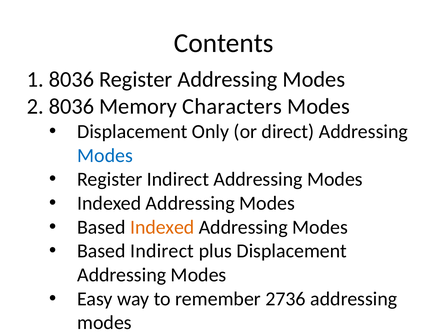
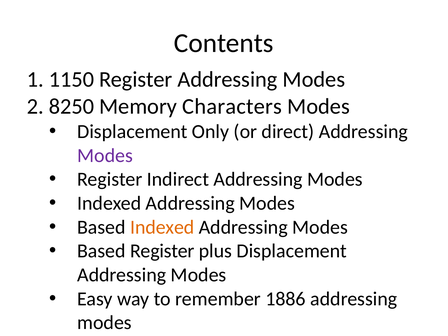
8036: 8036 -> 1150 (71, 79)
8036: 8036 -> 8250 (71, 106)
Modes colour: blue -> purple (105, 155)
Based Indirect: Indirect -> Register (162, 251)
2736: 2736 -> 1886 (286, 299)
